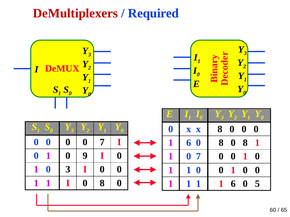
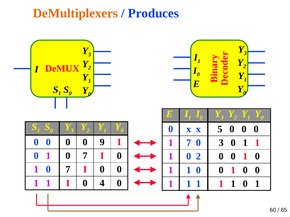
DeMultiplexers colour: red -> orange (75, 13)
Required: Required -> Produces (153, 13)
x 8: 8 -> 5 (220, 129)
0 0 7: 7 -> 9 (102, 142)
6: 6 -> 7 (189, 143)
8: 8 -> 3 (221, 143)
8: 8 -> 1 (245, 143)
9: 9 -> 7 (85, 156)
1 0 7: 7 -> 2 (198, 157)
3: 3 -> 7 (68, 170)
I 0 8: 8 -> 4 (102, 183)
6: 6 -> 1 (233, 184)
5: 5 -> 1 (257, 184)
